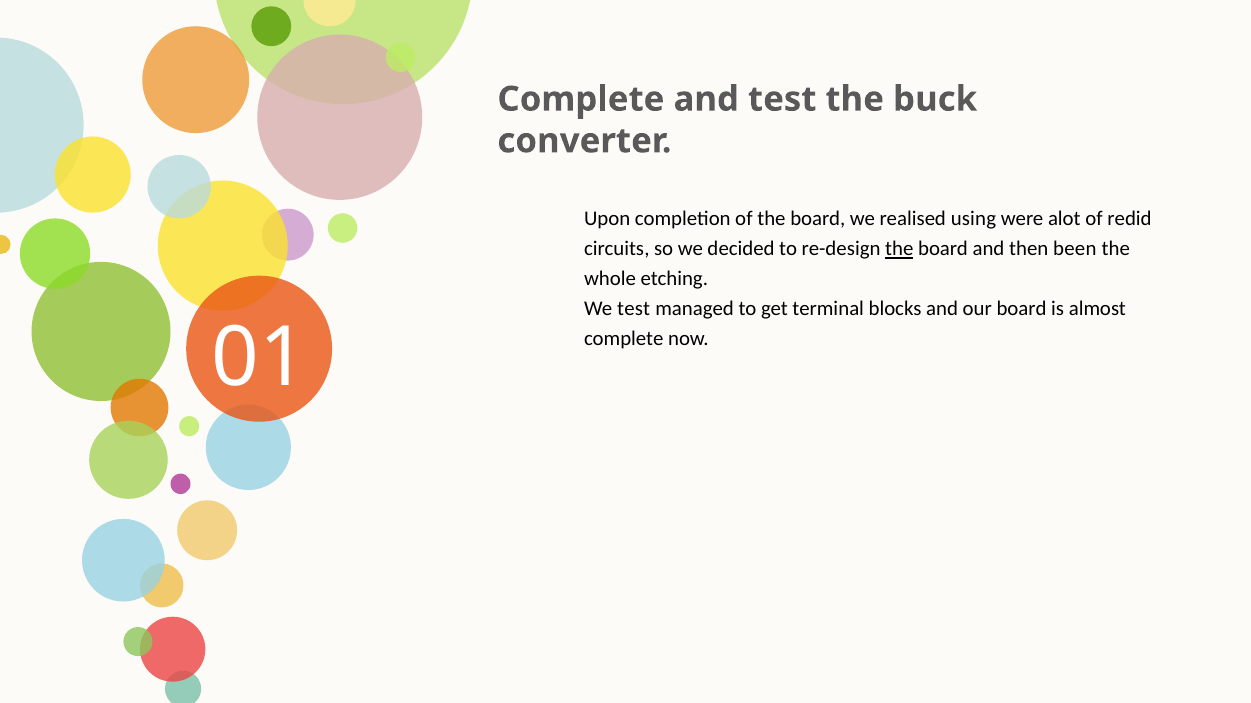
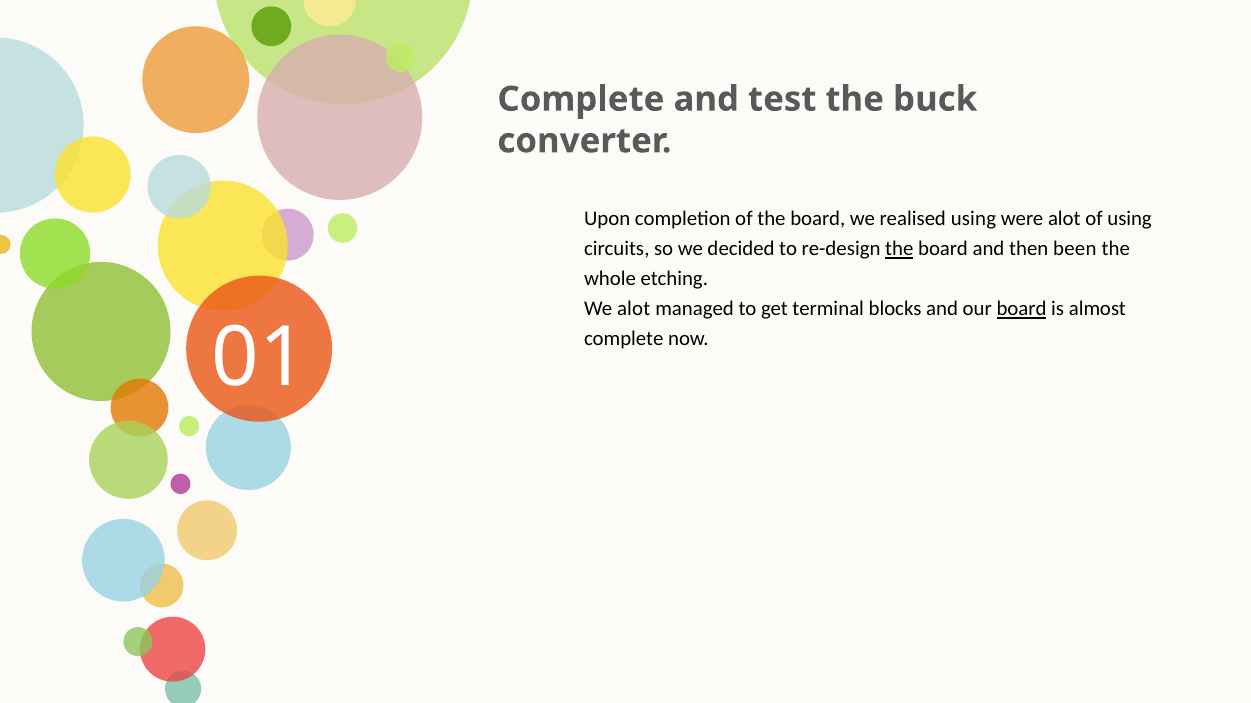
of redid: redid -> using (1130, 219)
We test: test -> alot (634, 309)
board underline: none -> present (1022, 309)
